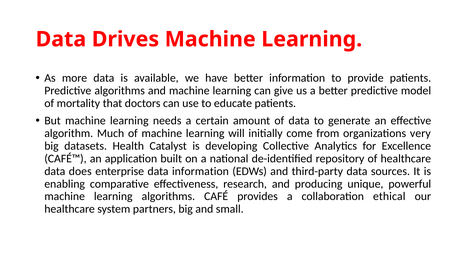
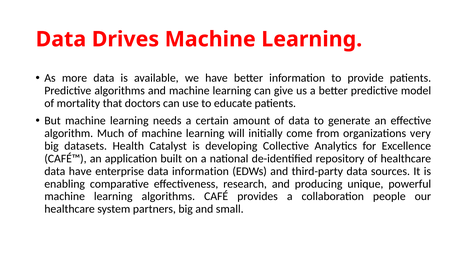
data does: does -> have (80, 171)
ethical: ethical -> people (389, 196)
